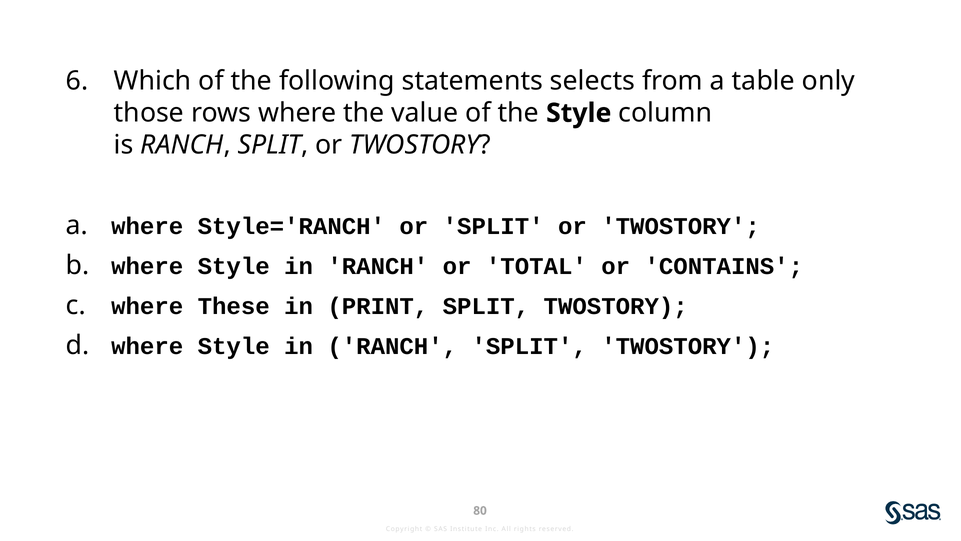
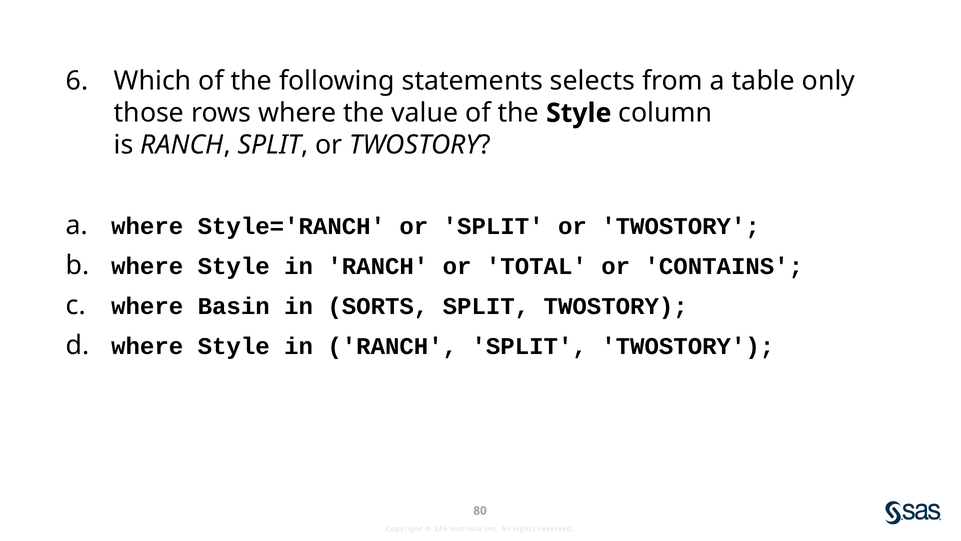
These: These -> Basin (234, 306)
PRINT: PRINT -> SORTS (378, 306)
